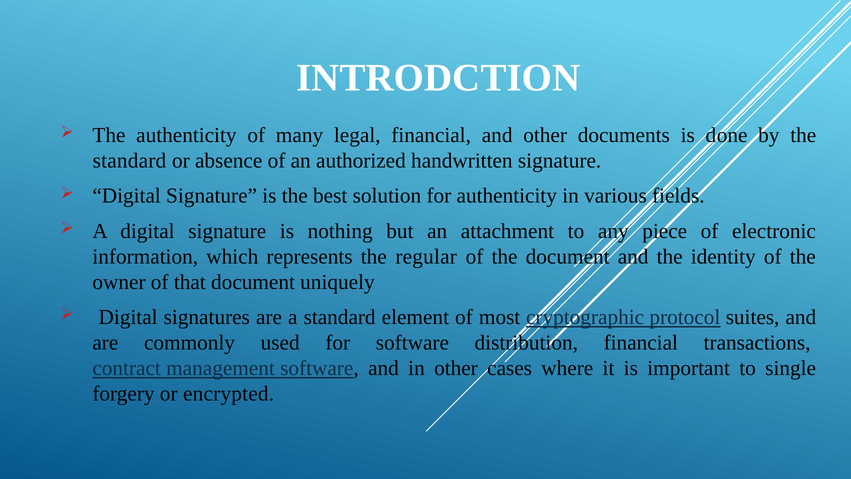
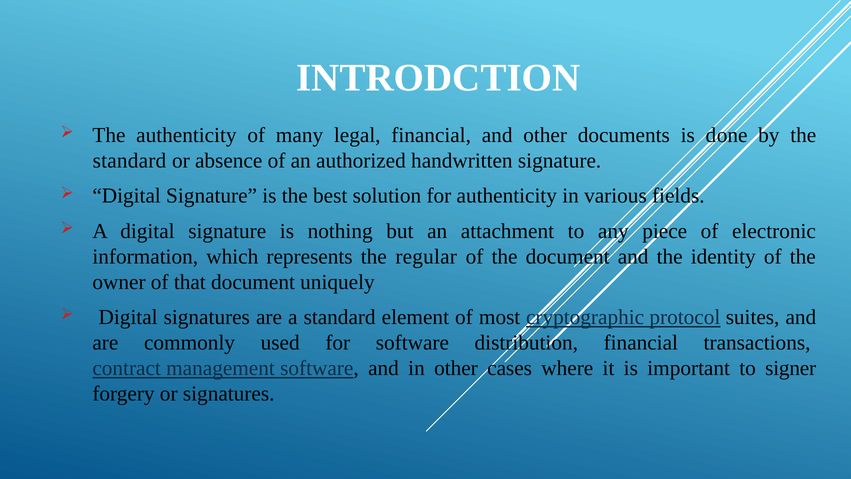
single: single -> signer (791, 368)
or encrypted: encrypted -> signatures (229, 394)
